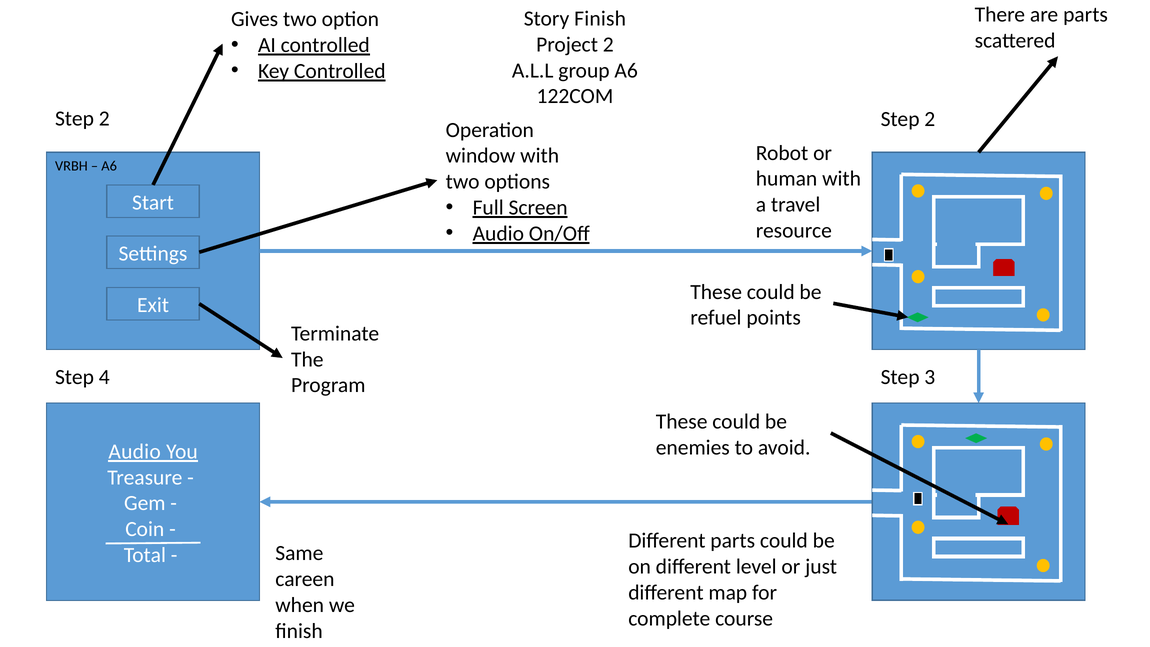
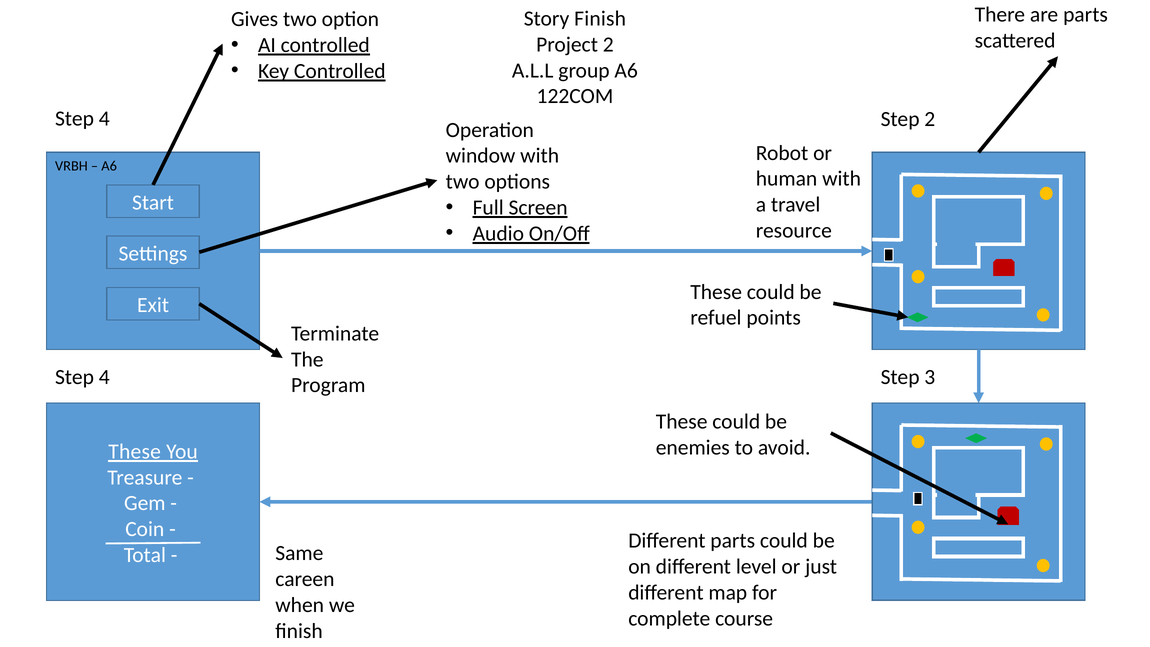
2: 2 -> 4 (104, 119)
Audio: Audio -> These (135, 451)
